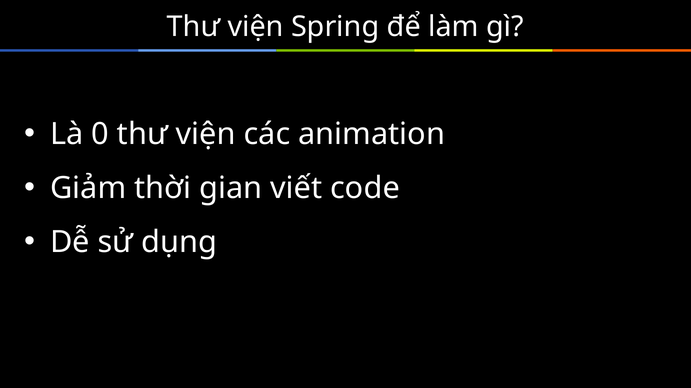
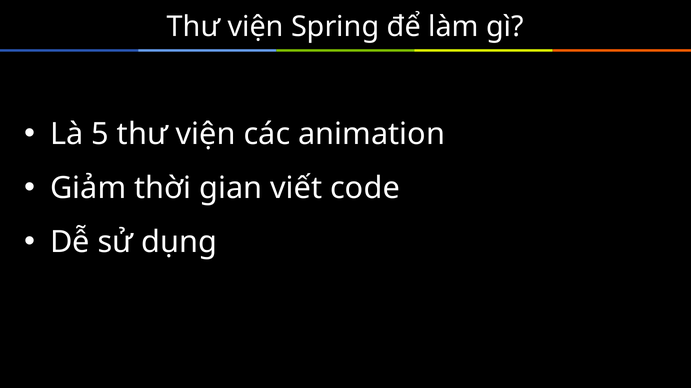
0: 0 -> 5 (100, 134)
